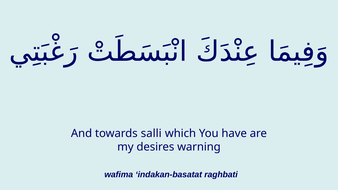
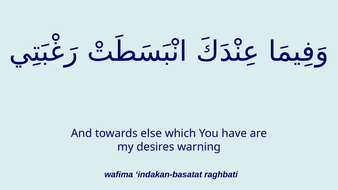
salli: salli -> else (151, 133)
